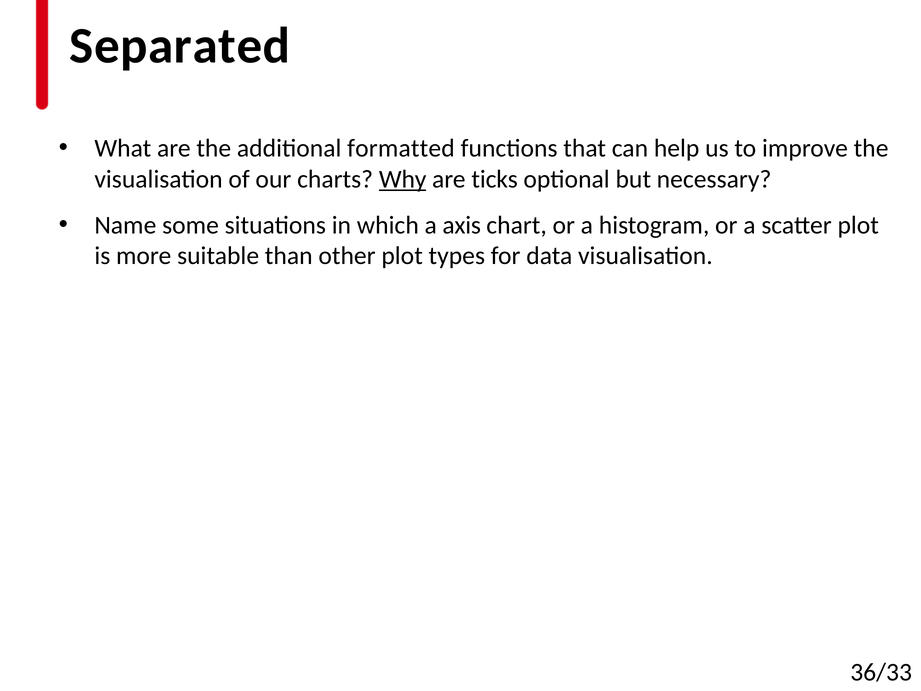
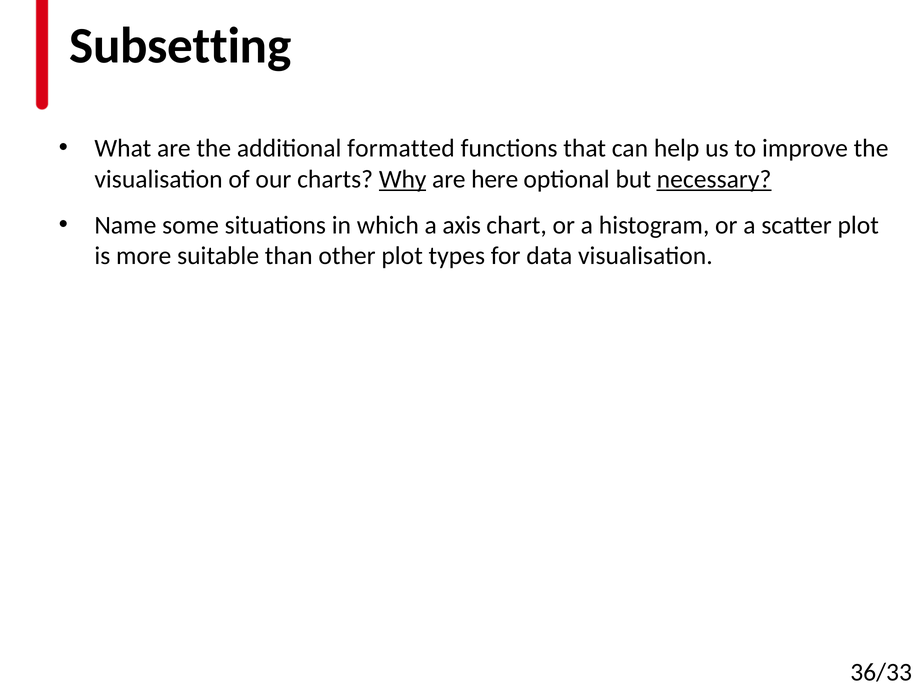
Separated: Separated -> Subsetting (180, 46)
ticks: ticks -> here (495, 179)
necessary underline: none -> present (714, 179)
